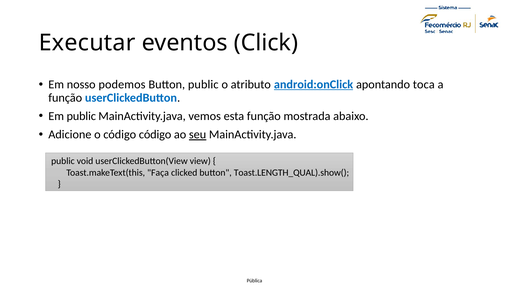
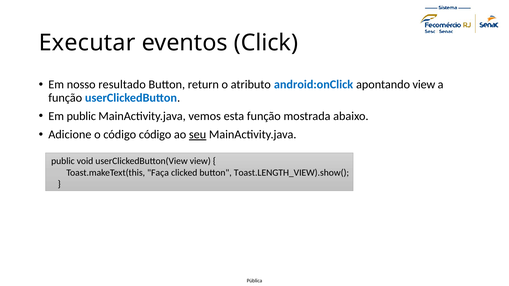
podemos: podemos -> resultado (122, 85)
Button public: public -> return (203, 85)
android:onClick underline: present -> none (314, 85)
apontando toca: toca -> view (424, 85)
Toast.LENGTH_QUAL).show(: Toast.LENGTH_QUAL).show( -> Toast.LENGTH_VIEW).show( (291, 173)
